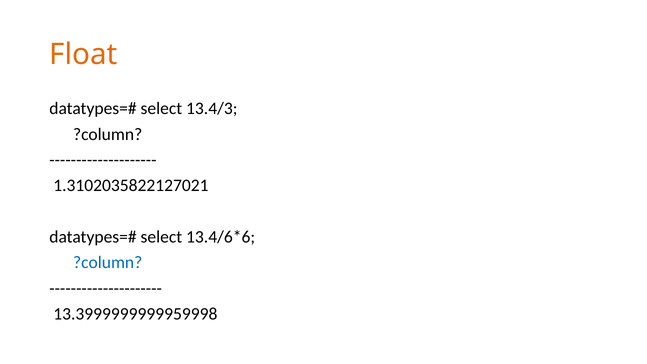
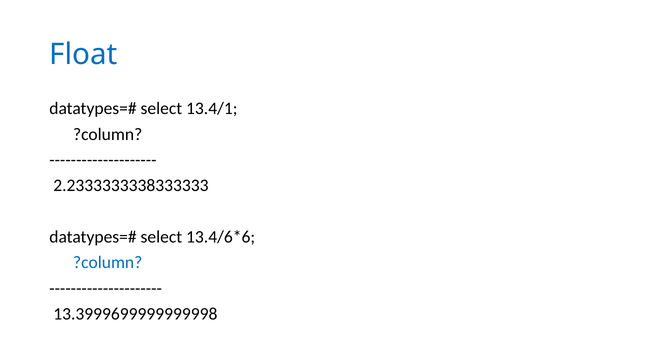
Float colour: orange -> blue (83, 54)
13.4/3: 13.4/3 -> 13.4/1 (212, 109)
1.3102035822127021: 1.3102035822127021 -> 2.2333333338333333 (131, 186)
13.3999999999959998: 13.3999999999959998 -> 13.3999699999999998 (135, 314)
